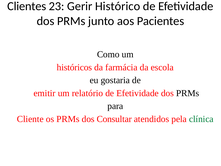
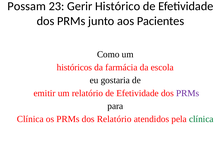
Clientes: Clientes -> Possam (27, 6)
PRMs colour: black -> purple (188, 93)
Cliente: Cliente -> Clínica (30, 119)
dos Consultar: Consultar -> Relatório (114, 119)
